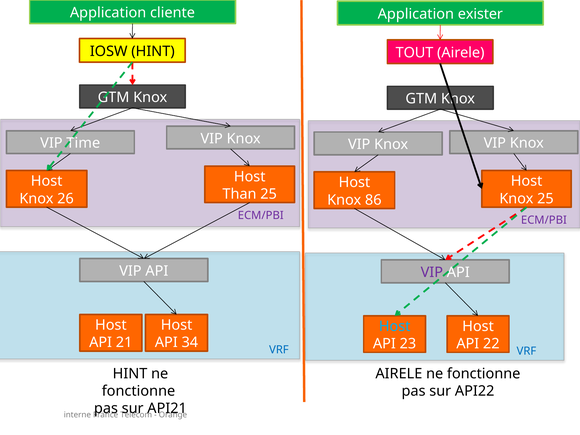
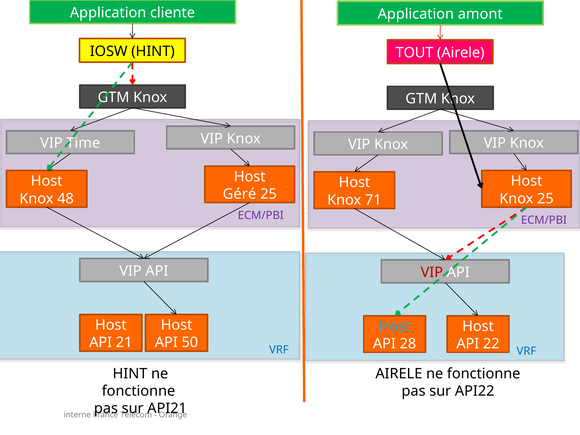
exister: exister -> amont (480, 14)
Than: Than -> Géré (239, 194)
26: 26 -> 48 (65, 199)
86: 86 -> 71 (373, 200)
VIP colour: purple -> red (432, 272)
34: 34 -> 50 (190, 343)
23: 23 -> 28 (408, 344)
